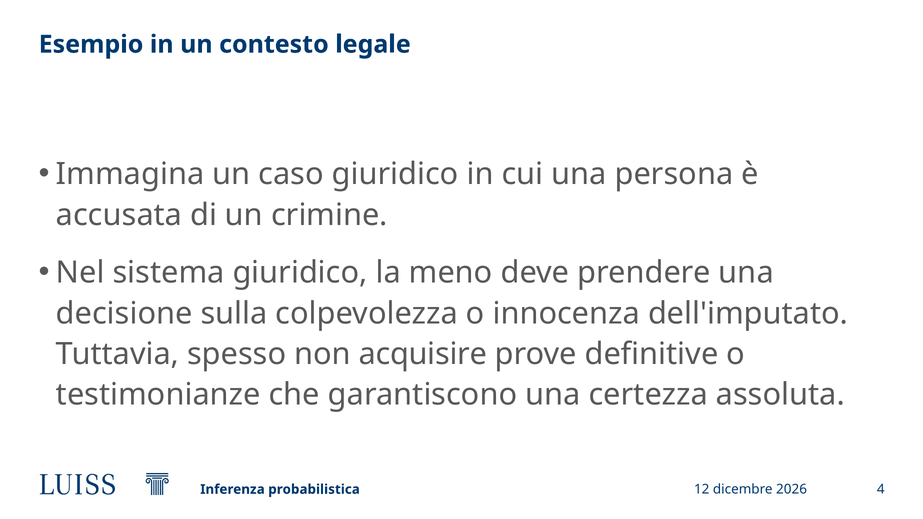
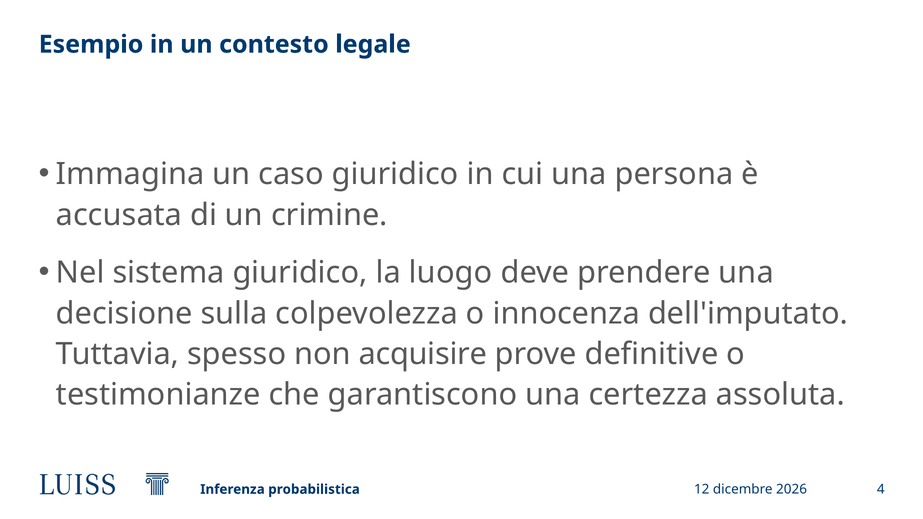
meno: meno -> luogo (451, 273)
